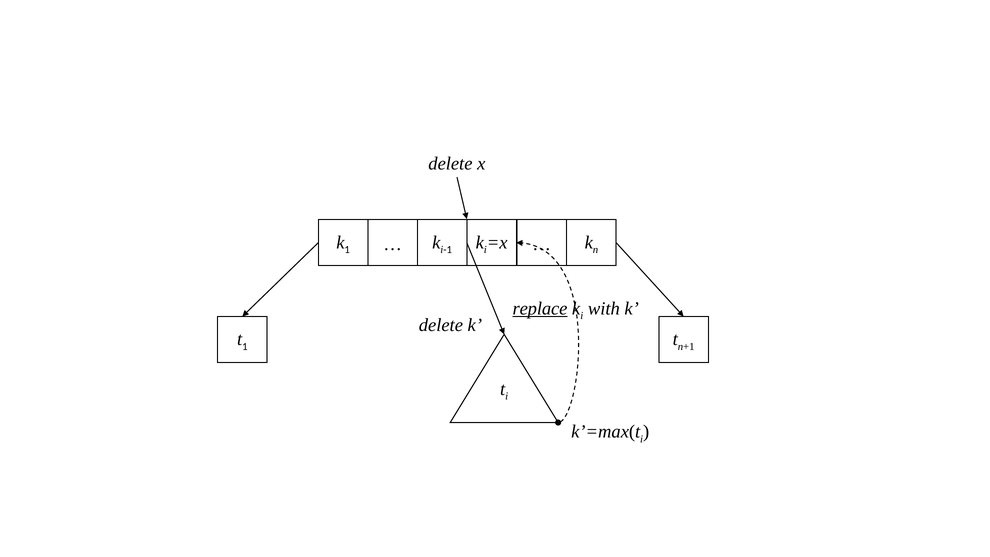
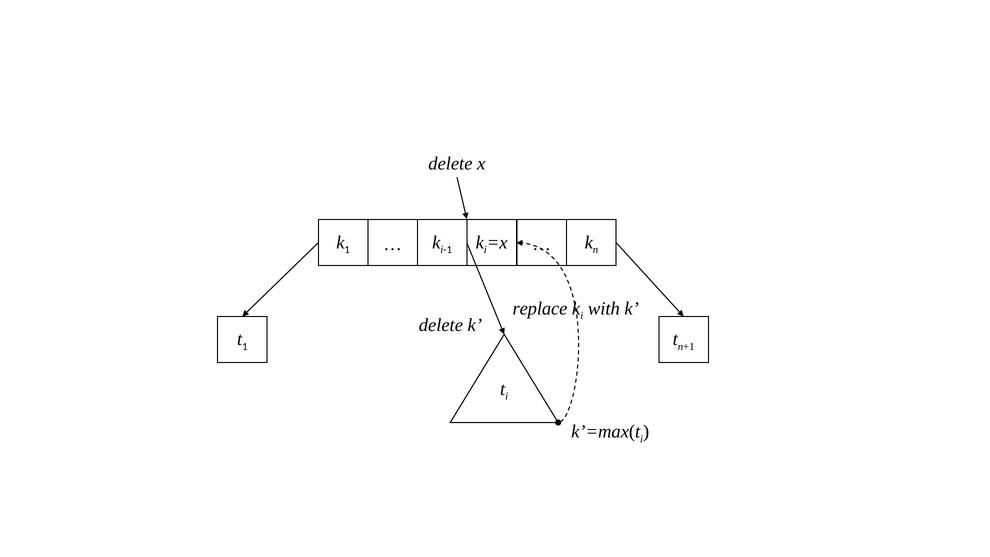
replace underline: present -> none (540, 308)
